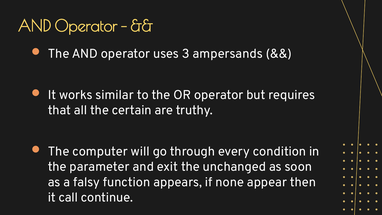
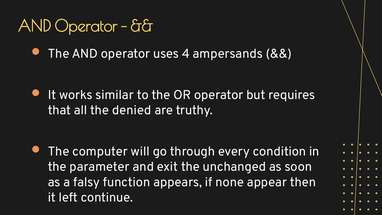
3: 3 -> 4 (186, 54)
certain: certain -> denied (132, 110)
call: call -> left (68, 197)
